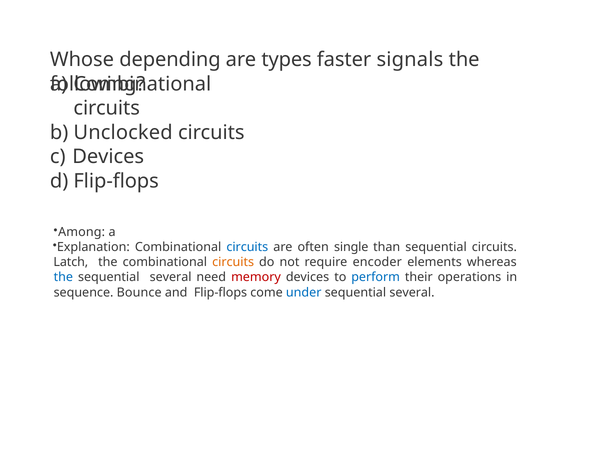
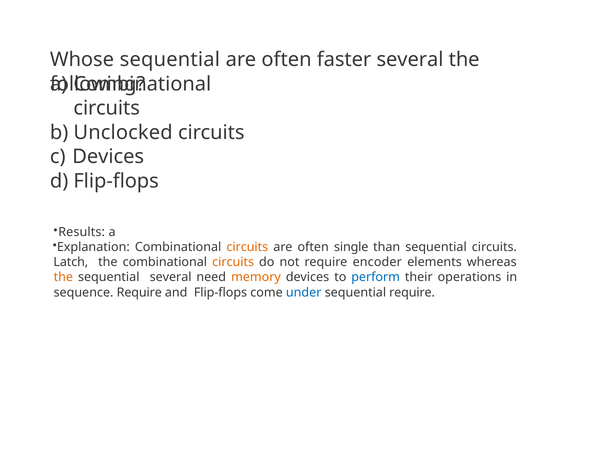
Whose depending: depending -> sequential (170, 60)
types: types -> often (286, 60)
faster signals: signals -> several (410, 60)
Among: Among -> Results (82, 232)
circuits colour: blue -> orange (247, 247)
the colour: blue -> orange (63, 278)
memory colour: red -> orange (256, 278)
sequence Bounce: Bounce -> Require (139, 293)
several: several -> require (412, 293)
